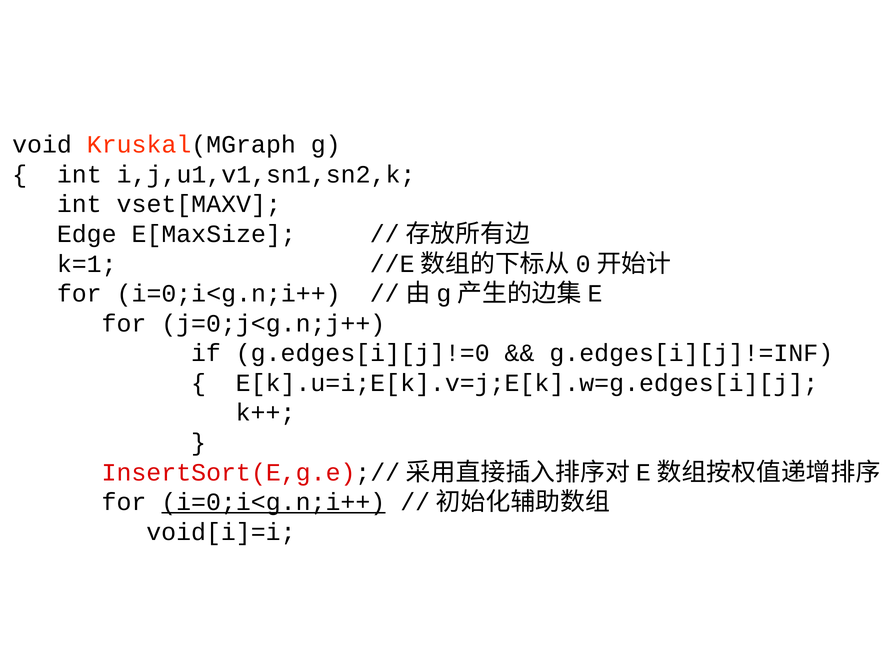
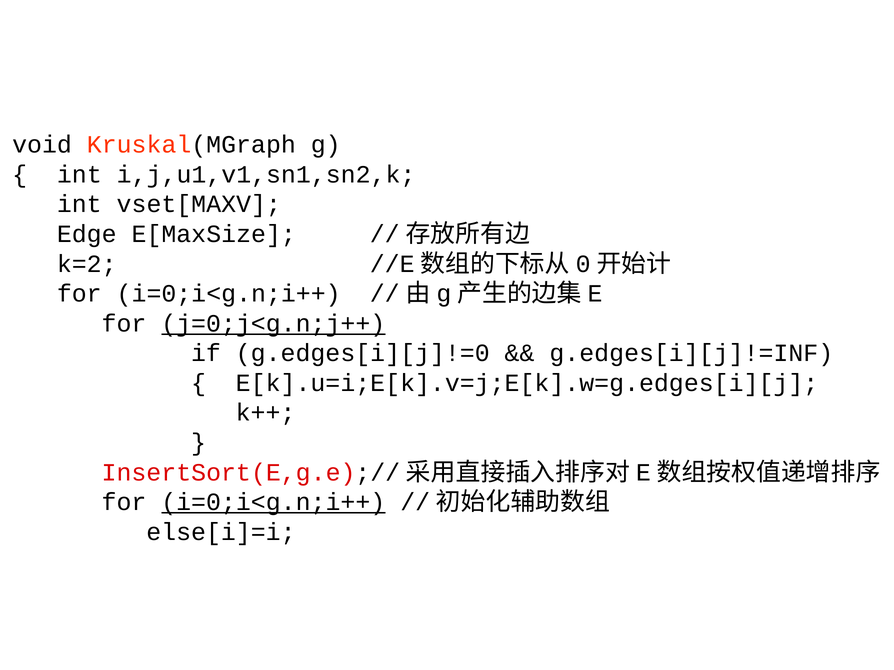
k=1: k=1 -> k=2 (87, 264)
j=0;j<g.n;j++ underline: none -> present (273, 324)
void[i]=i: void[i]=i -> else[i]=i (221, 532)
